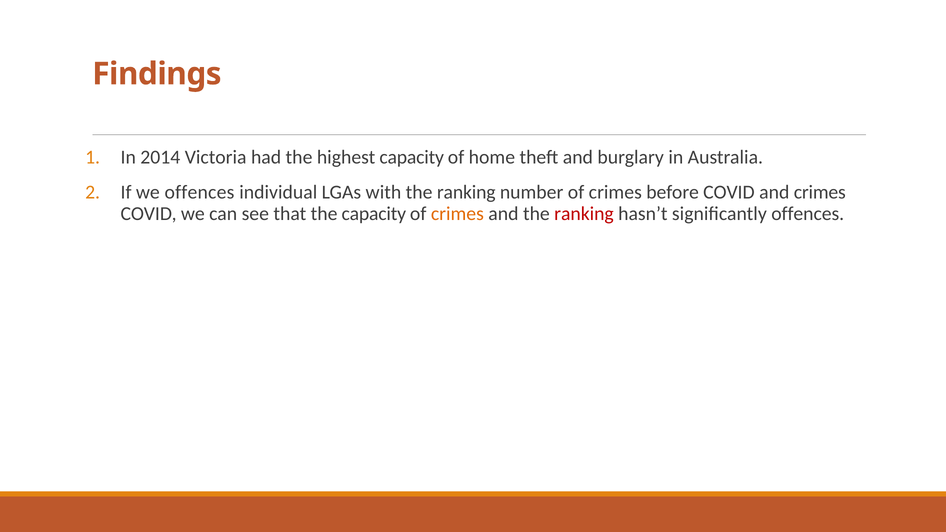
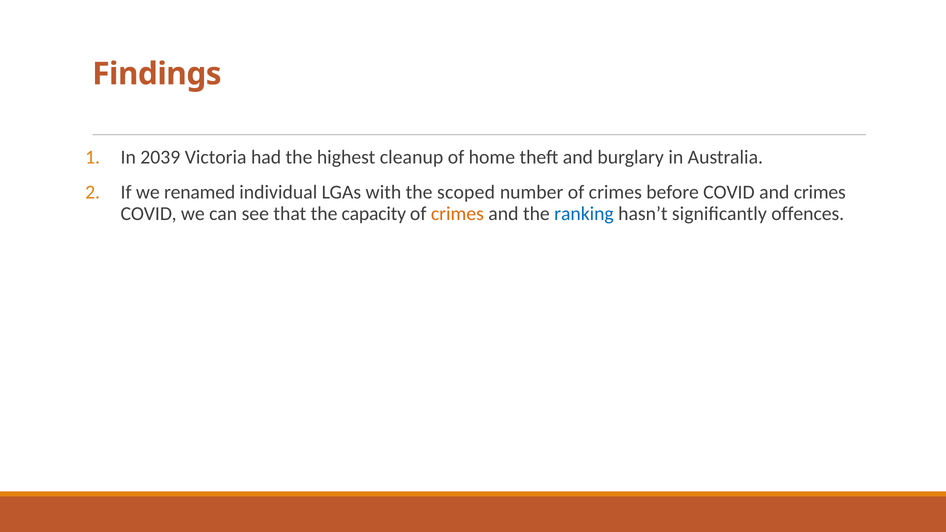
2014: 2014 -> 2039 (160, 157)
highest capacity: capacity -> cleanup (412, 157)
we offences: offences -> renamed (200, 192)
with the ranking: ranking -> scoped (466, 192)
ranking colour: red -> blue (584, 214)
